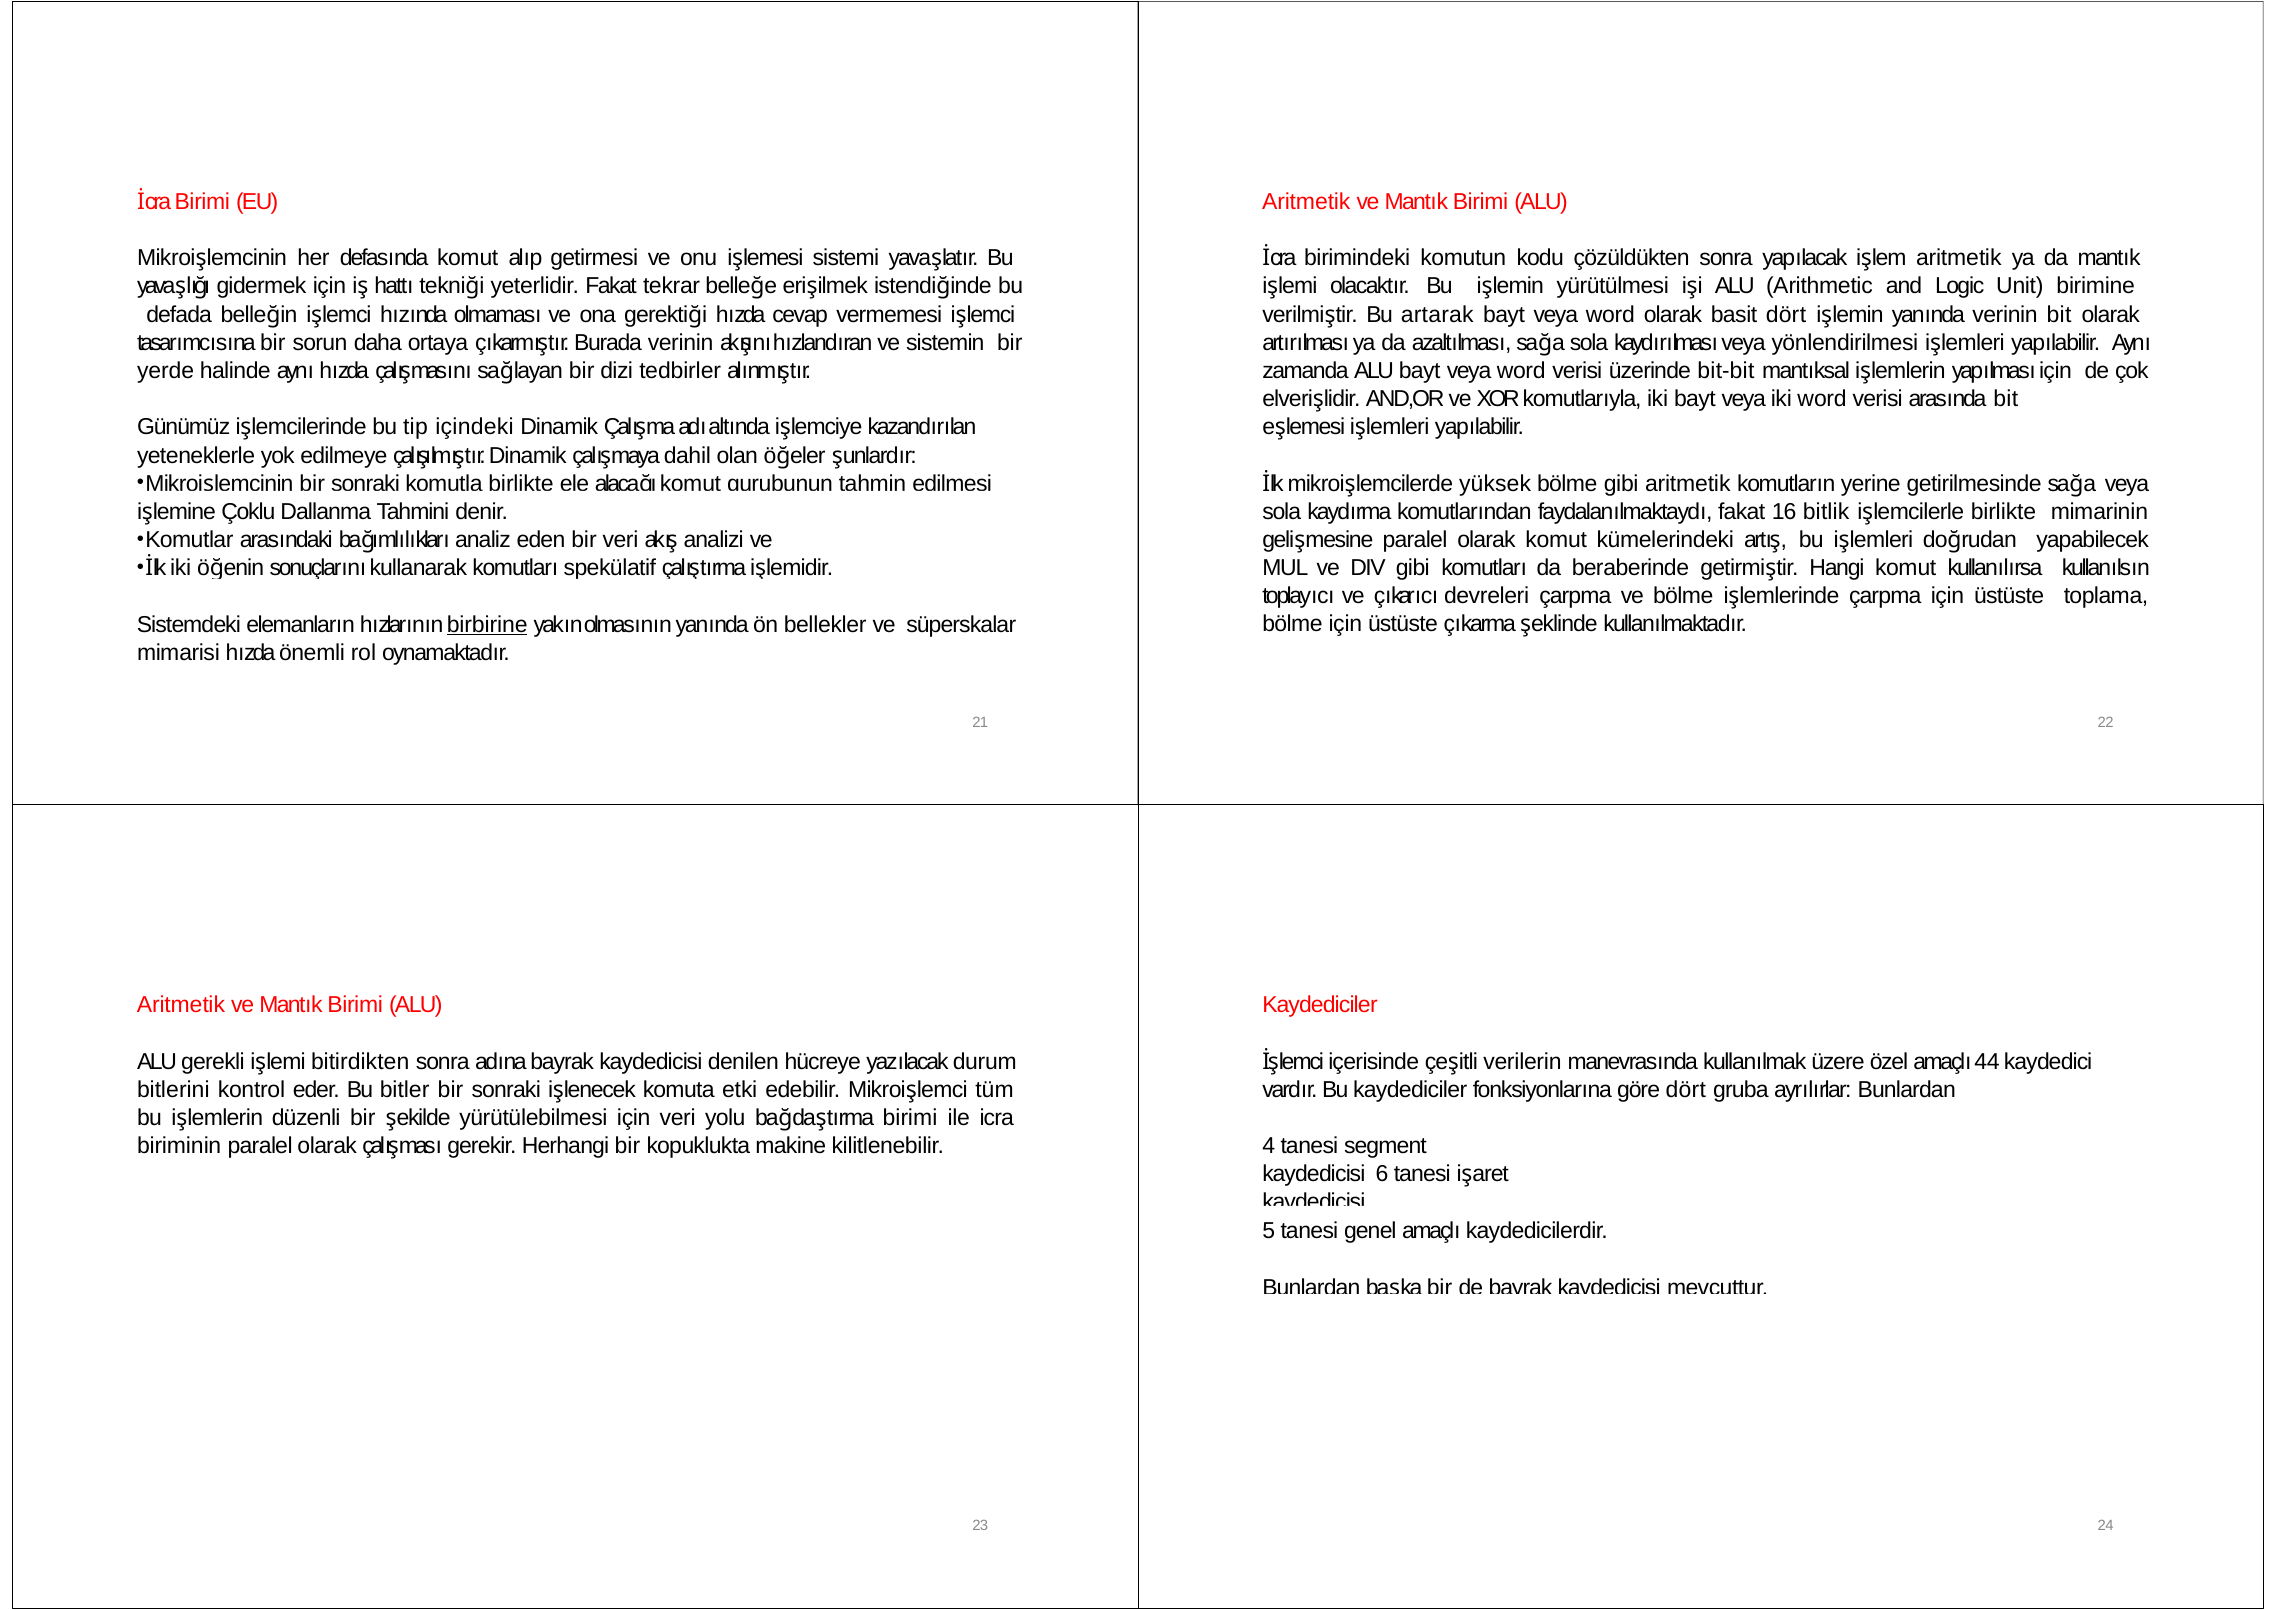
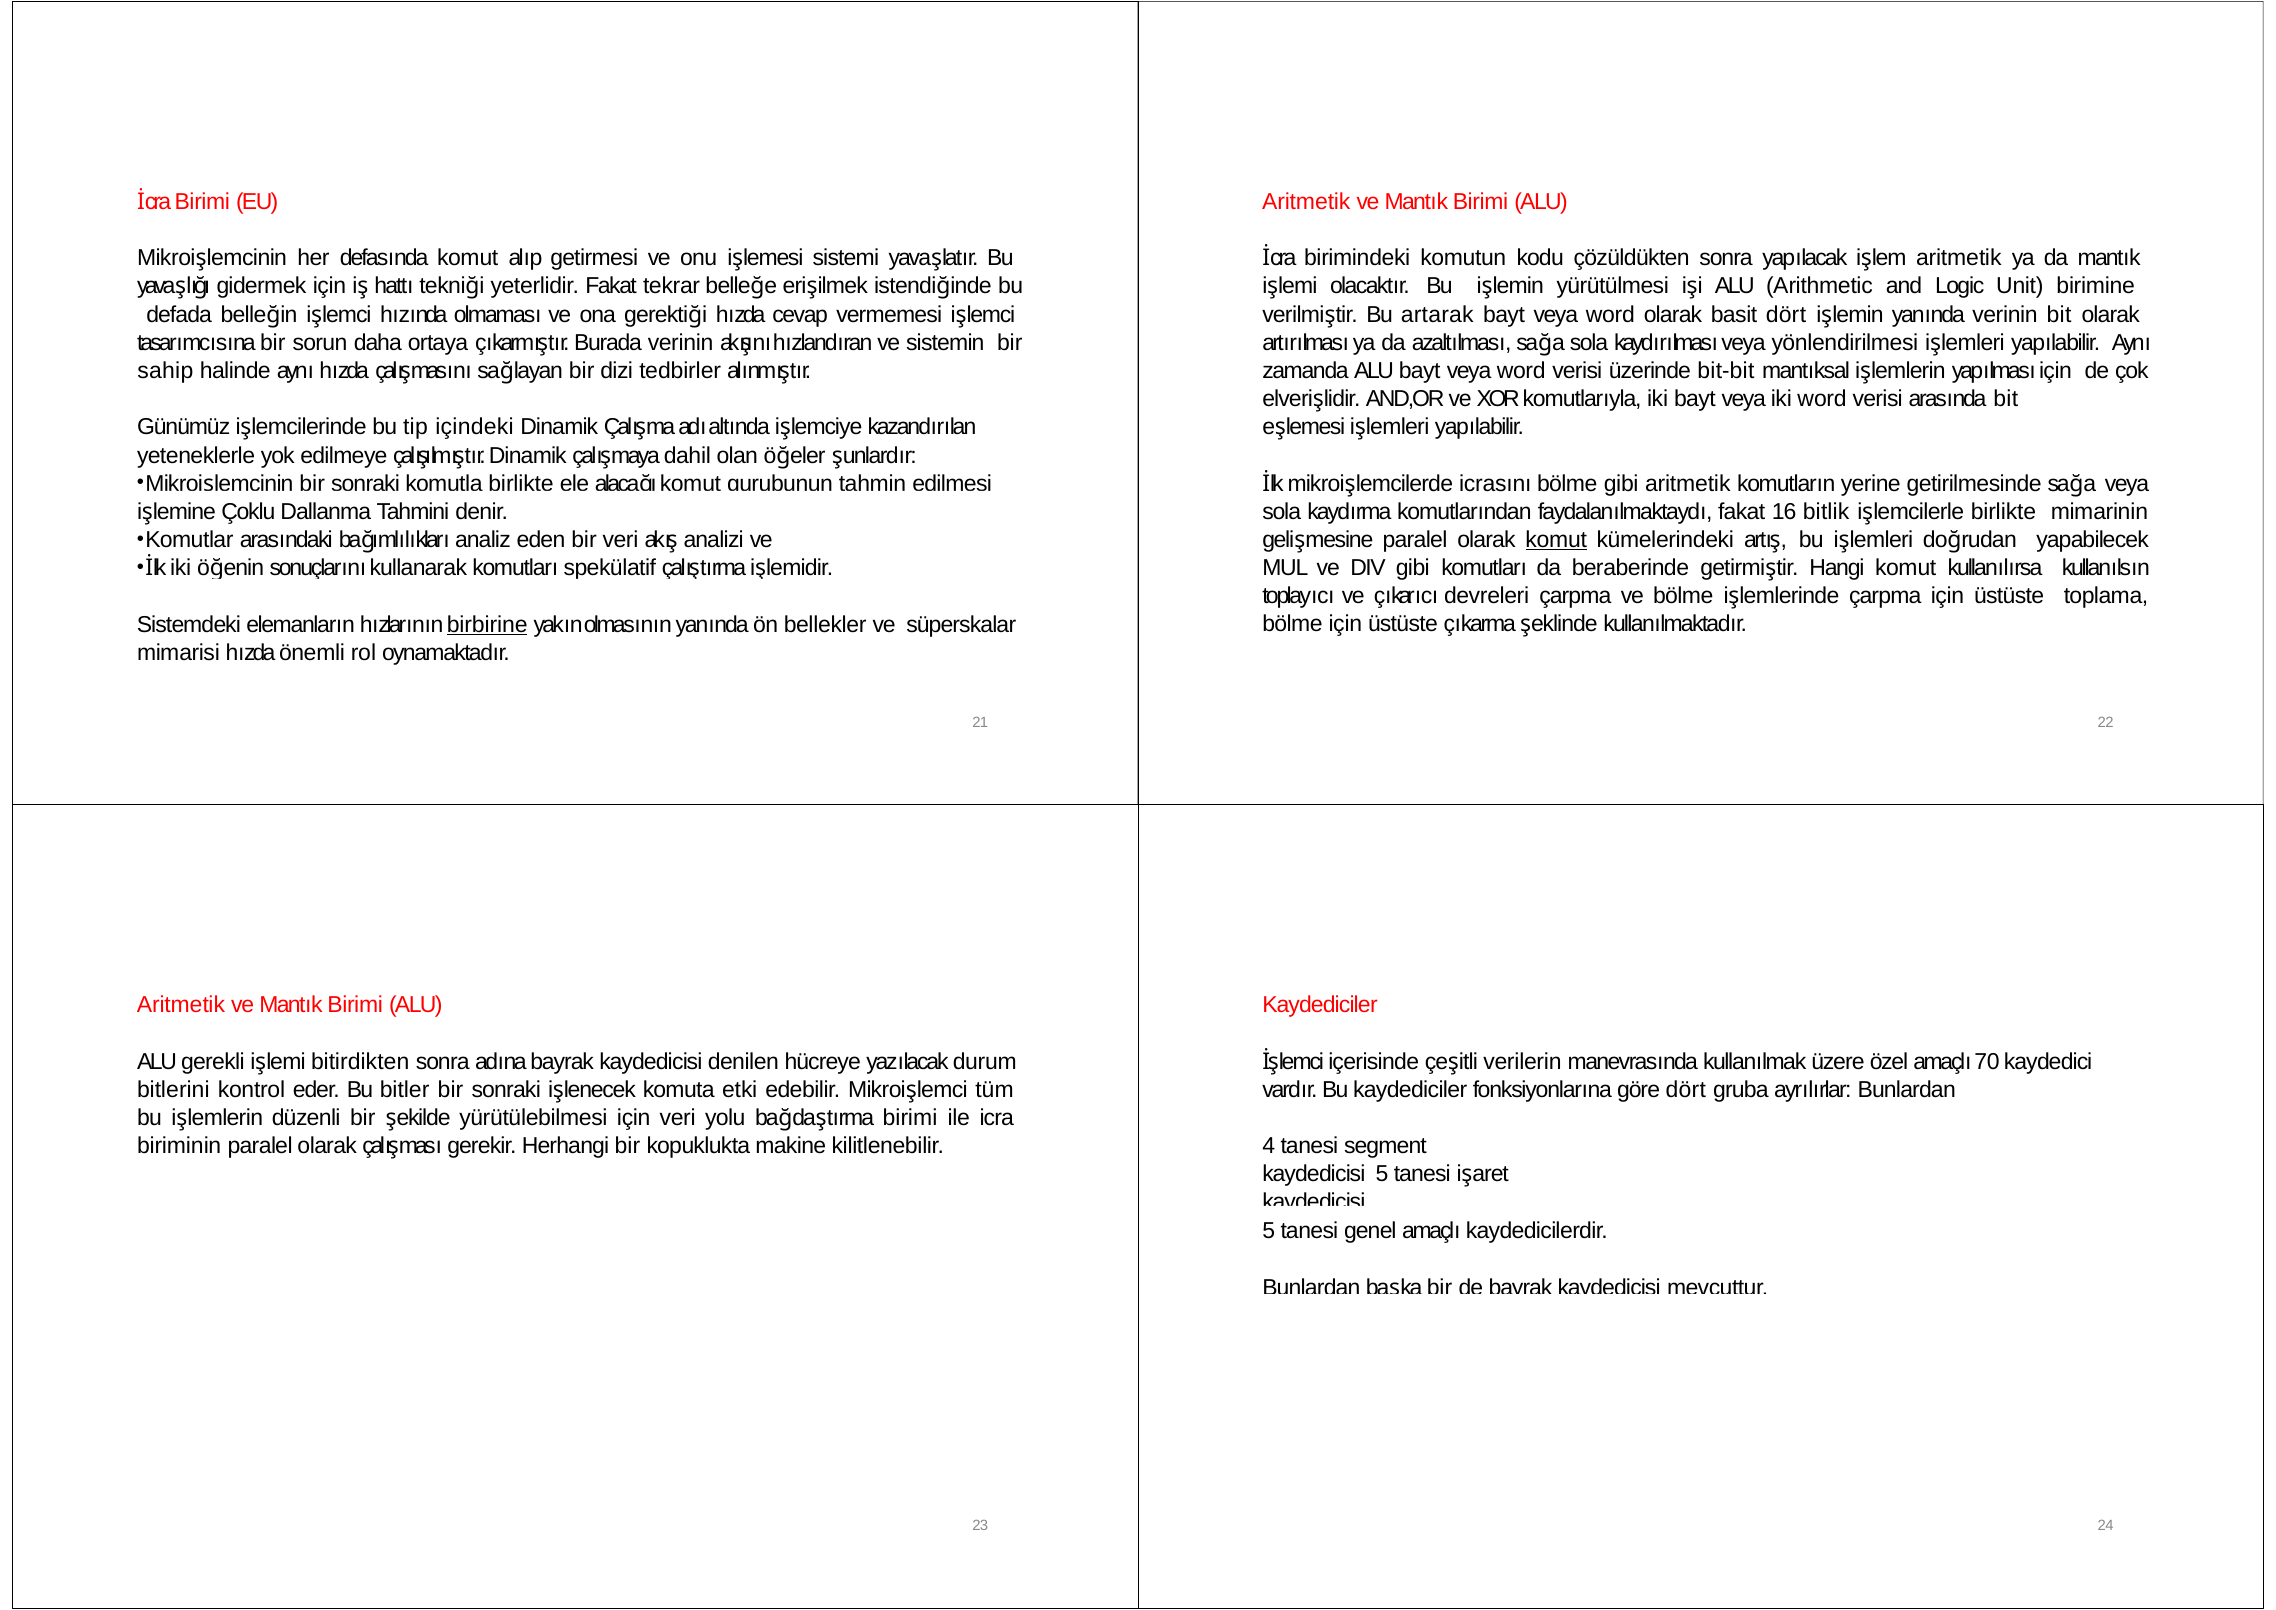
yerde: yerde -> sahip (165, 371)
yüksek: yüksek -> icrasını (1495, 483)
komut underline: none -> present (1556, 540)
44: 44 -> 70 (1987, 1061)
6: 6 -> 5 (1382, 1174)
